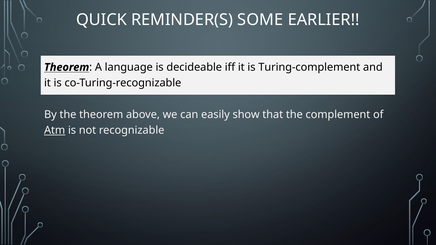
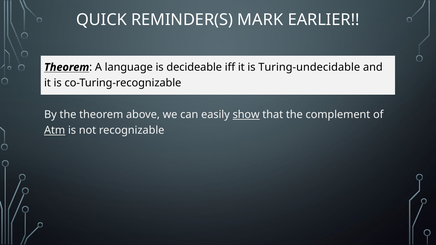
SOME: SOME -> MARK (260, 20)
Turing-complement: Turing-complement -> Turing-undecidable (309, 67)
show underline: none -> present (246, 115)
